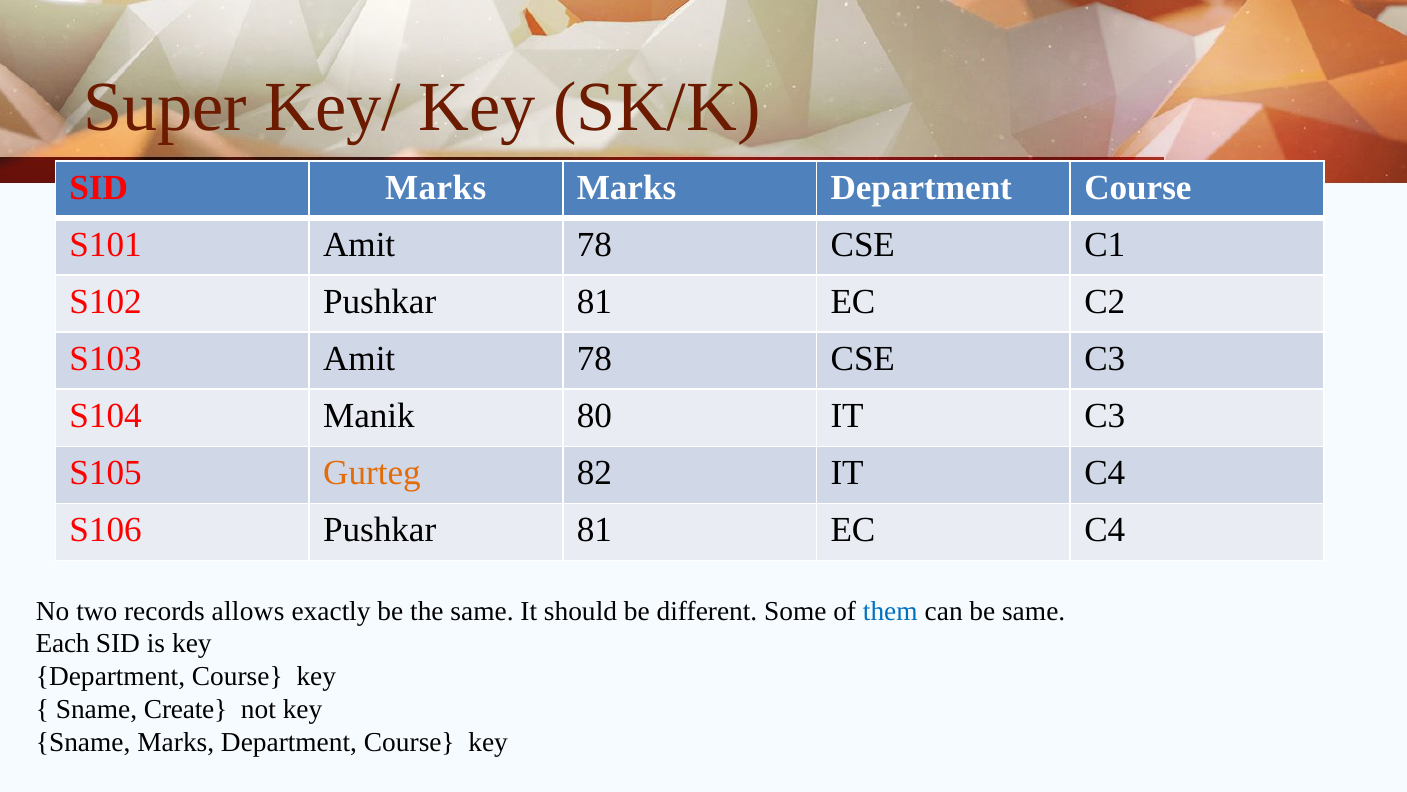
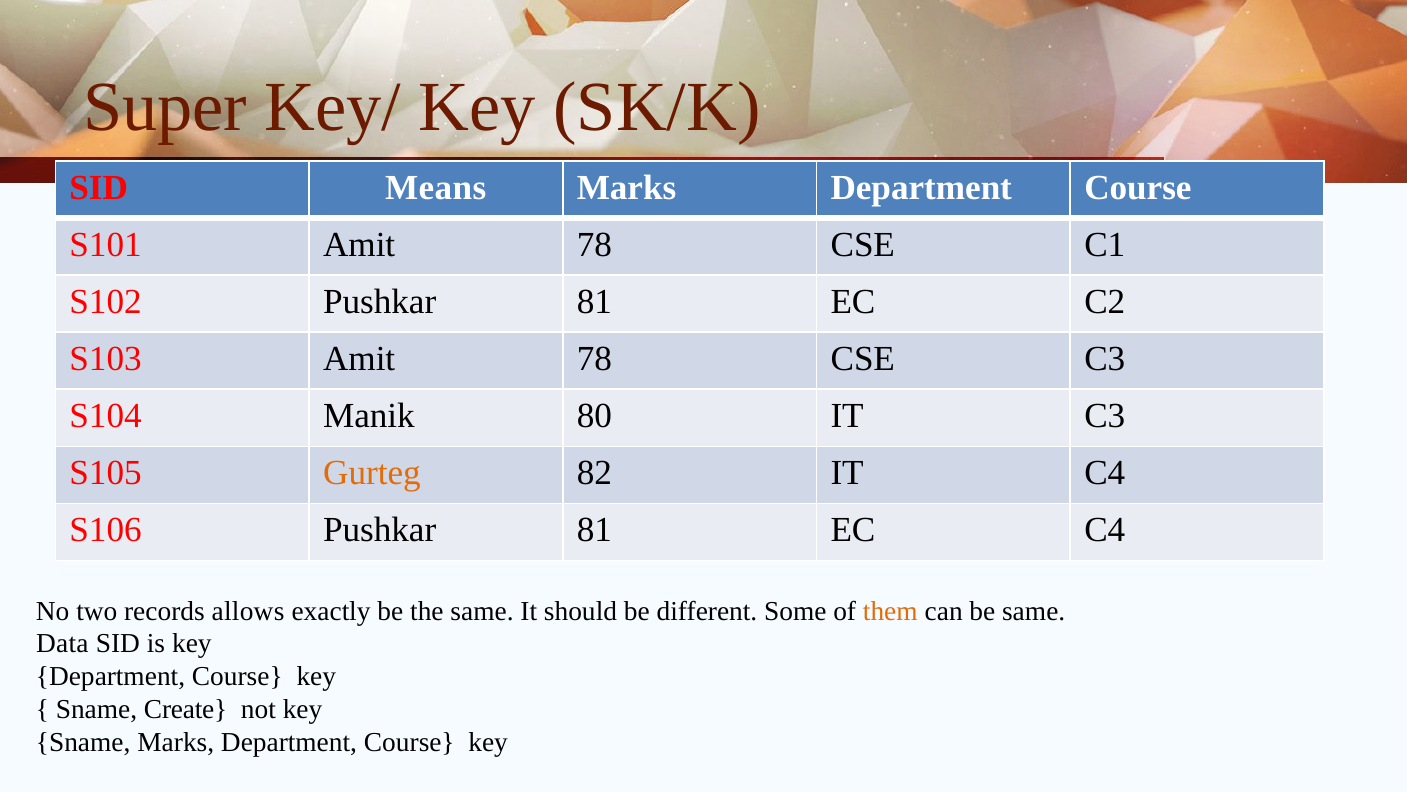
SID Marks: Marks -> Means (436, 188)
them colour: blue -> orange (890, 611)
Each: Each -> Data (62, 643)
